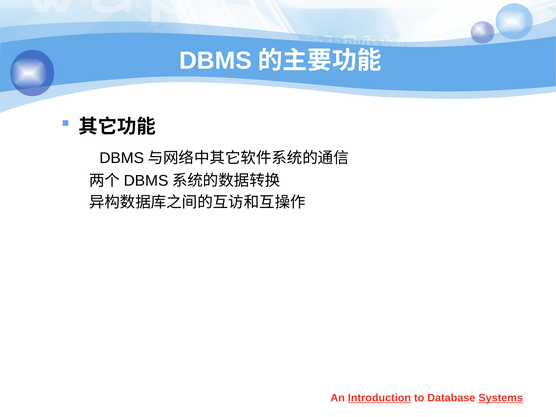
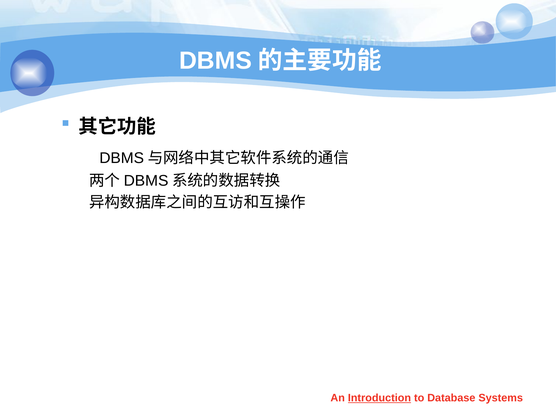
Systems underline: present -> none (501, 398)
